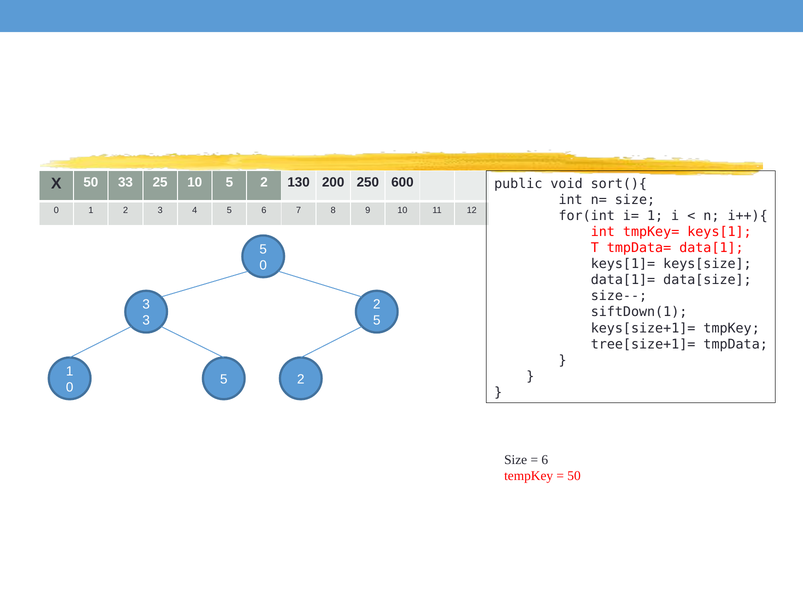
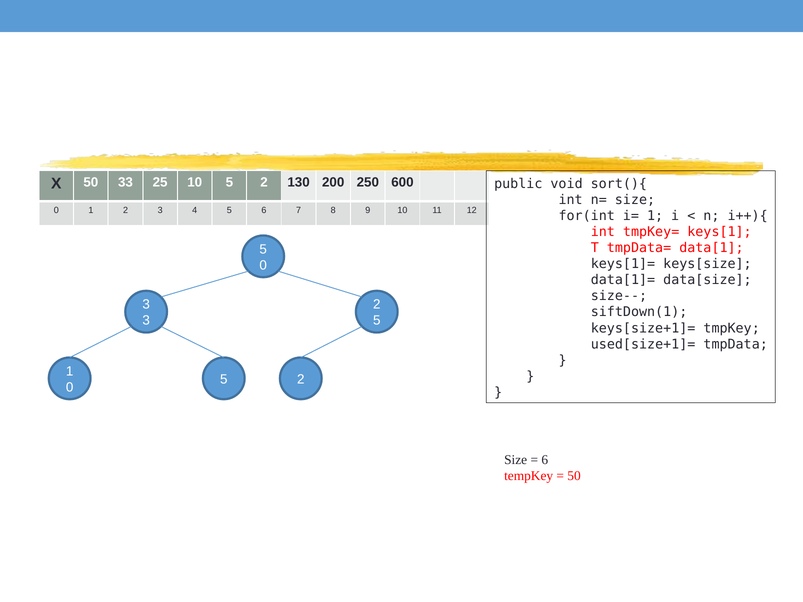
tree[size+1]=: tree[size+1]= -> used[size+1]= (643, 344)
